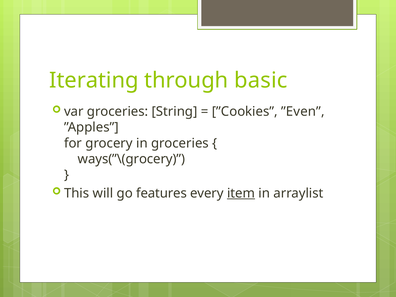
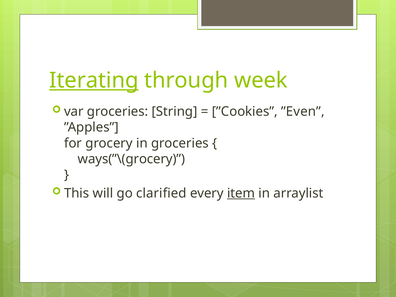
Iterating underline: none -> present (94, 80)
basic: basic -> week (261, 80)
features: features -> clarified (161, 193)
